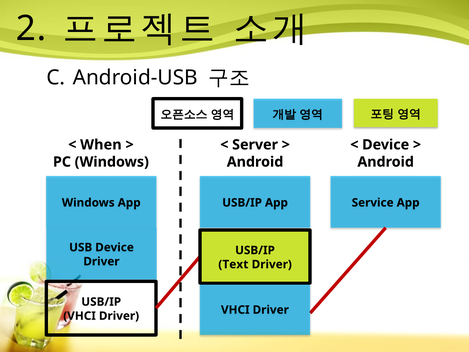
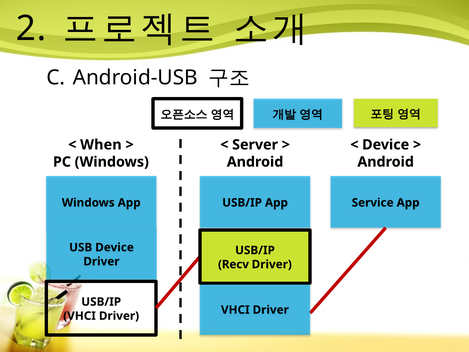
Text: Text -> Recv (233, 264)
